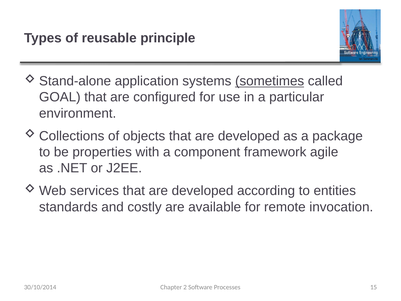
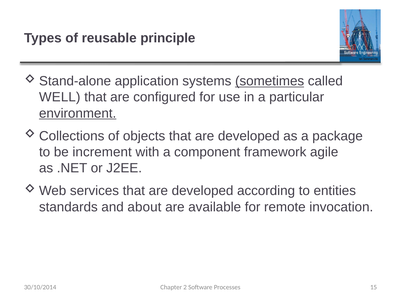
GOAL: GOAL -> WELL (60, 97)
environment underline: none -> present (78, 113)
properties: properties -> increment (102, 152)
costly: costly -> about (144, 207)
